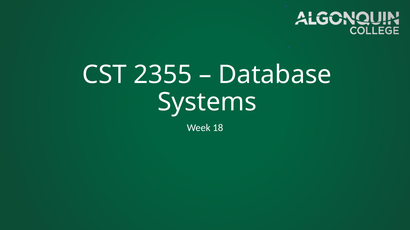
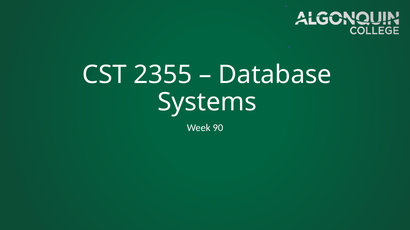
18: 18 -> 90 (218, 128)
